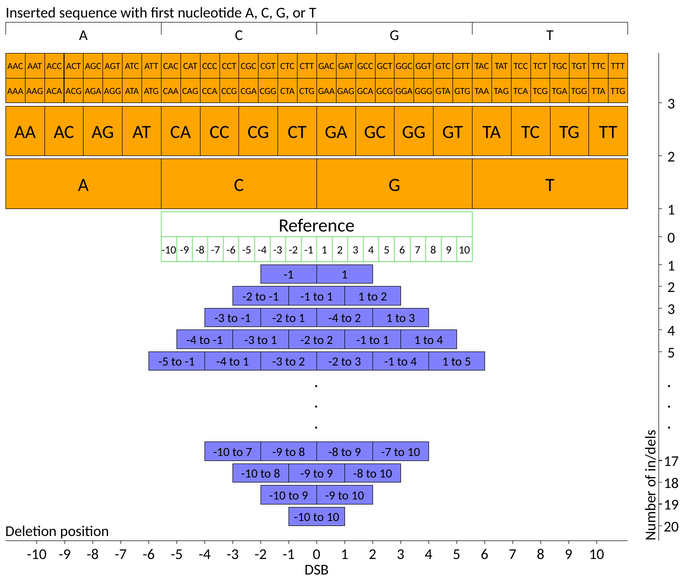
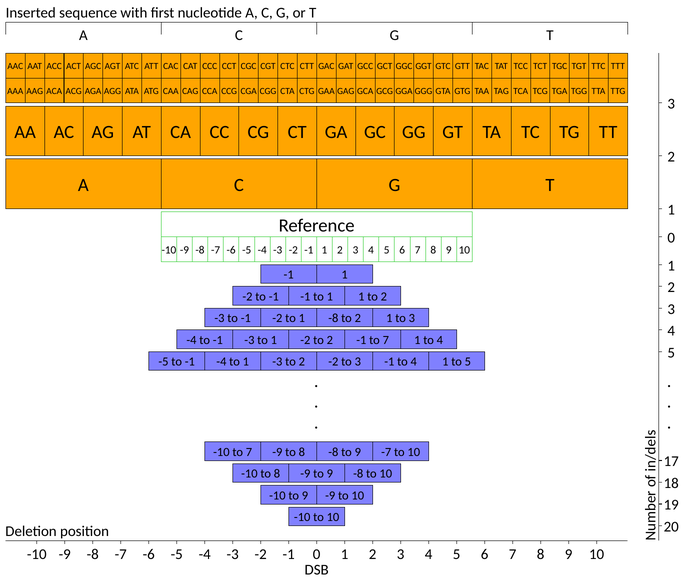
1 -4: -4 -> -8 (333, 318)
2 -1 to 1: 1 -> 7 (386, 340)
